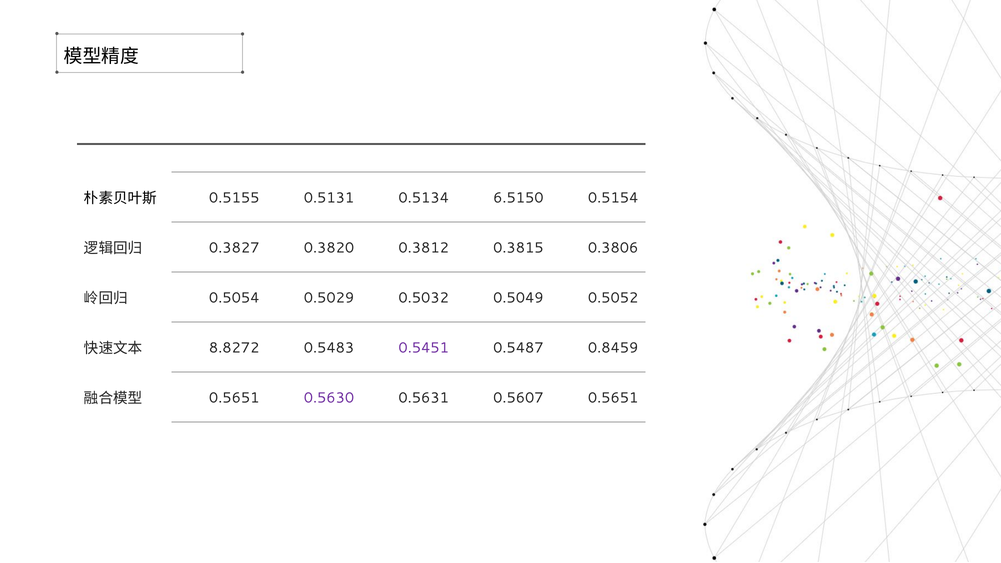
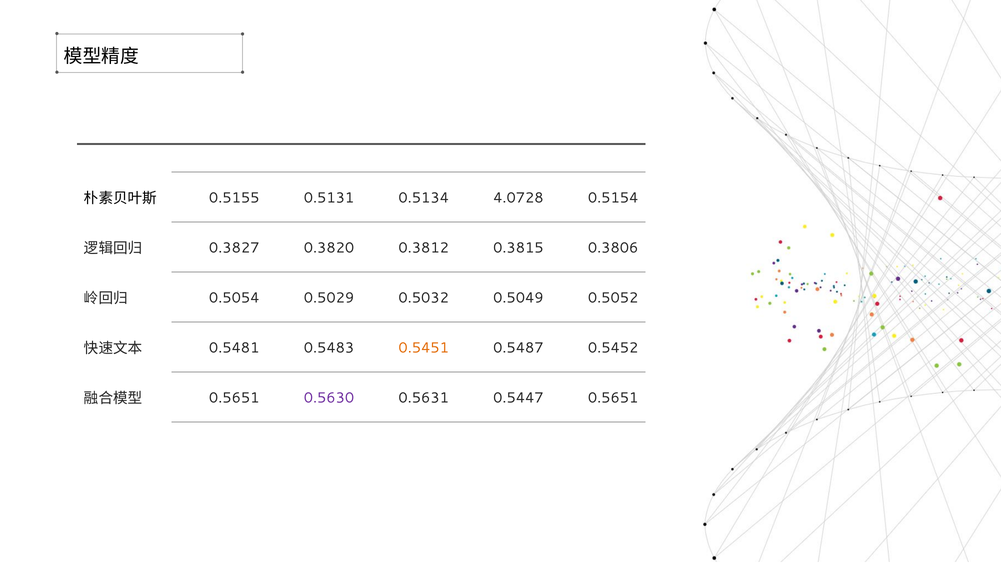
6.5150: 6.5150 -> 4.0728 (518, 198)
8.8272: 8.8272 -> 0.5481 (234, 348)
0.5451 colour: purple -> orange (424, 348)
0.8459: 0.8459 -> 0.5452 (613, 348)
0.5607: 0.5607 -> 0.5447 (518, 398)
